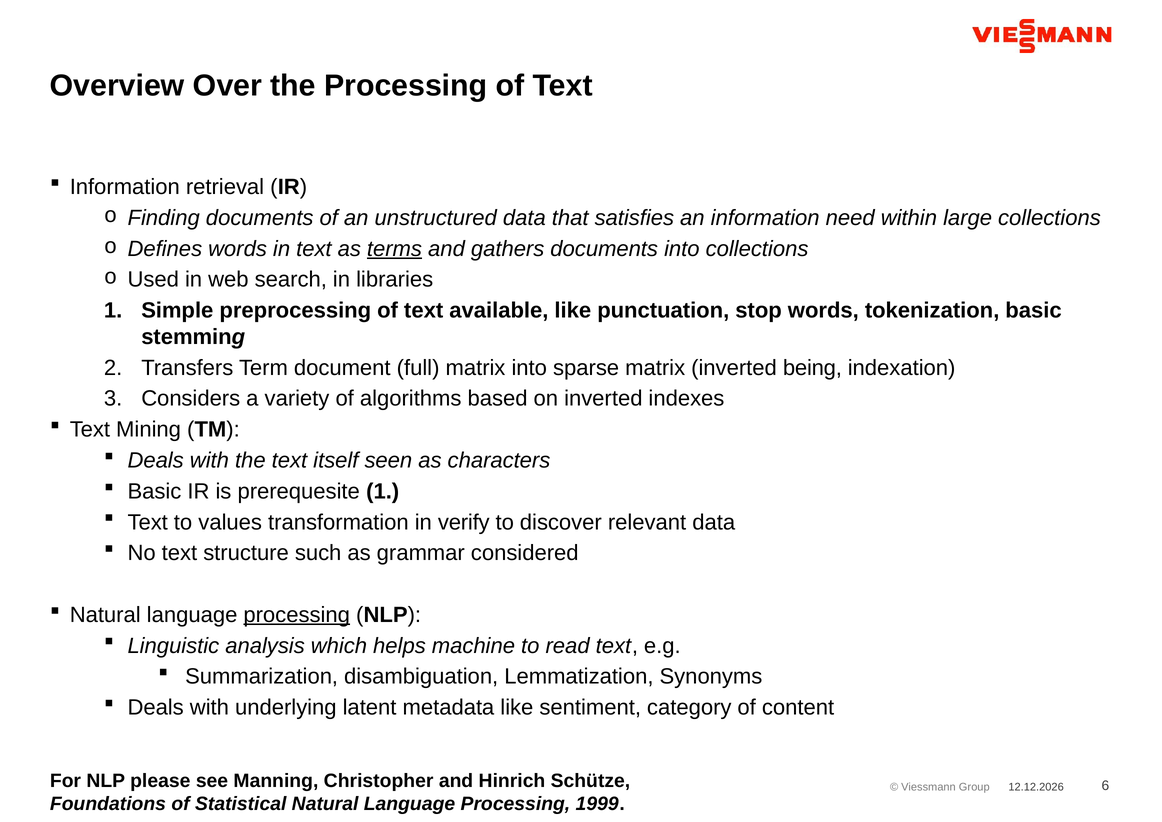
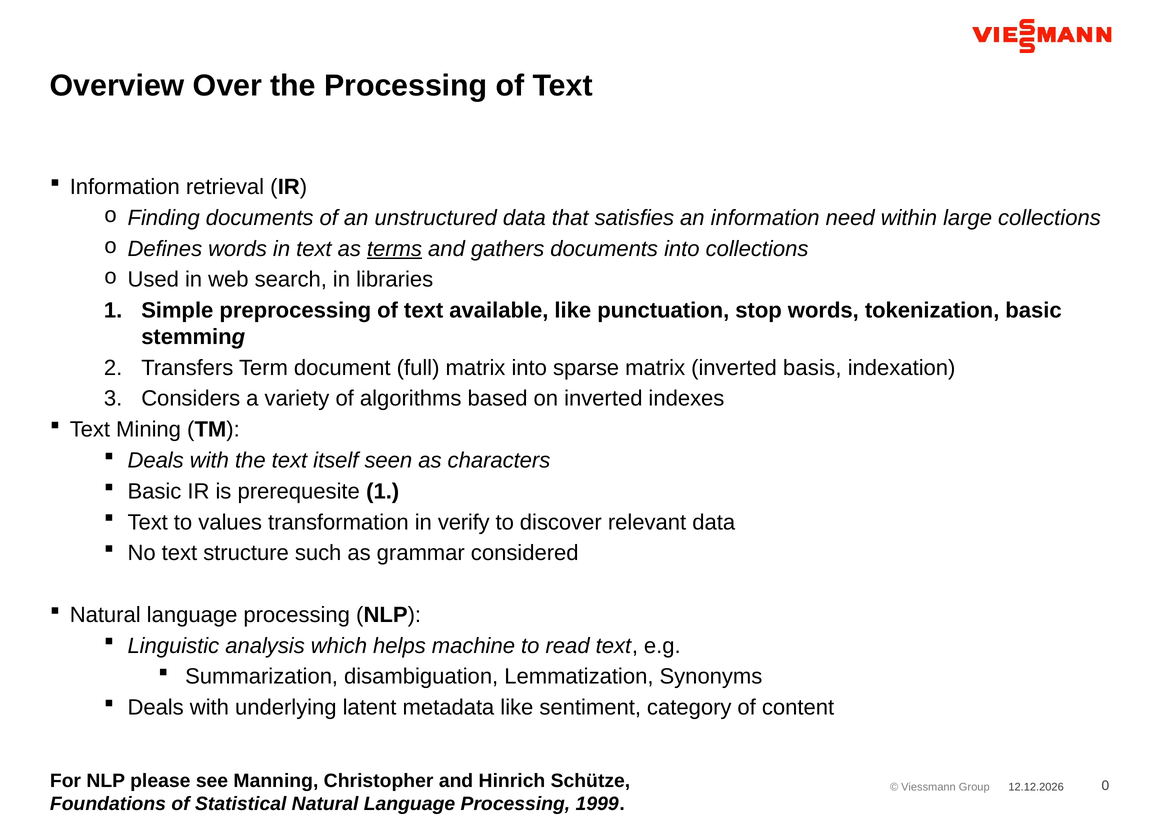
being: being -> basis (812, 368)
processing underline: present -> none (297, 615)
6: 6 -> 0 (1105, 785)
